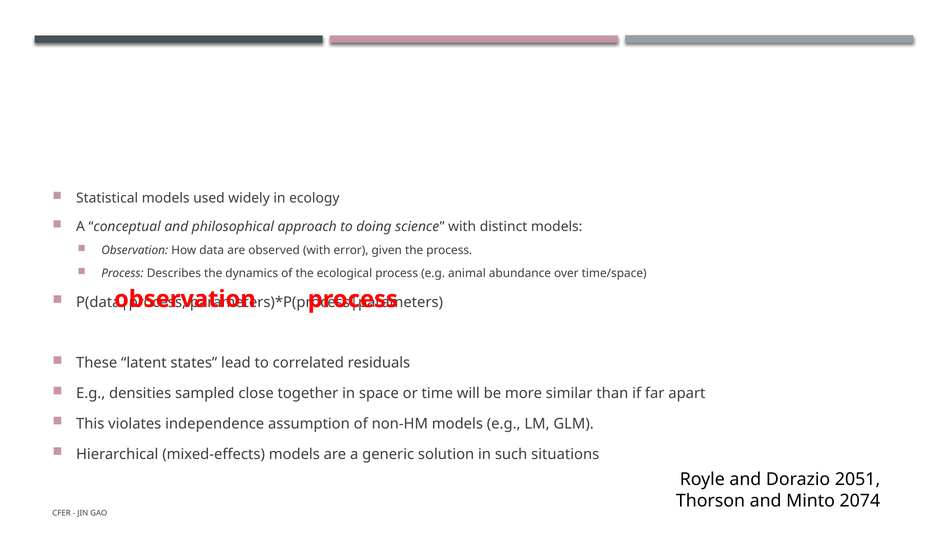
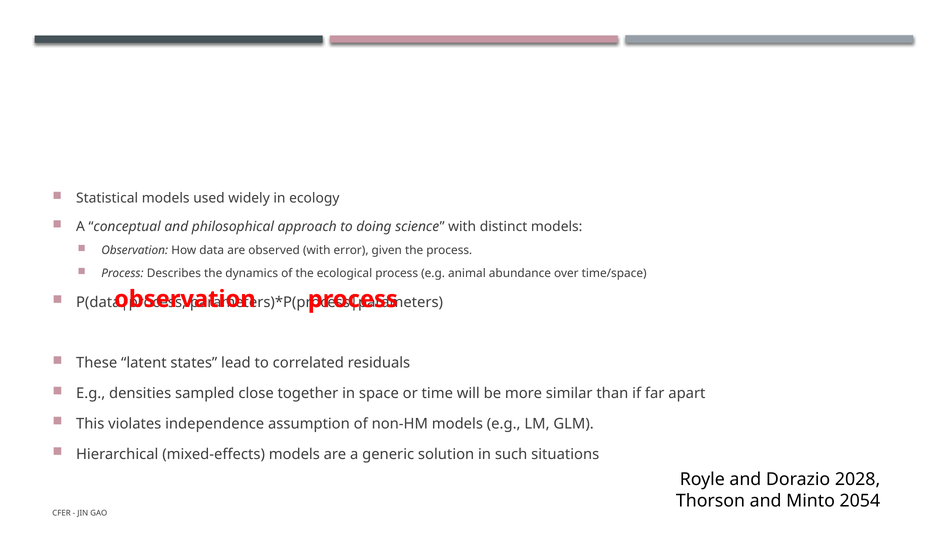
2051: 2051 -> 2028 (858, 480)
2074: 2074 -> 2054 (860, 501)
